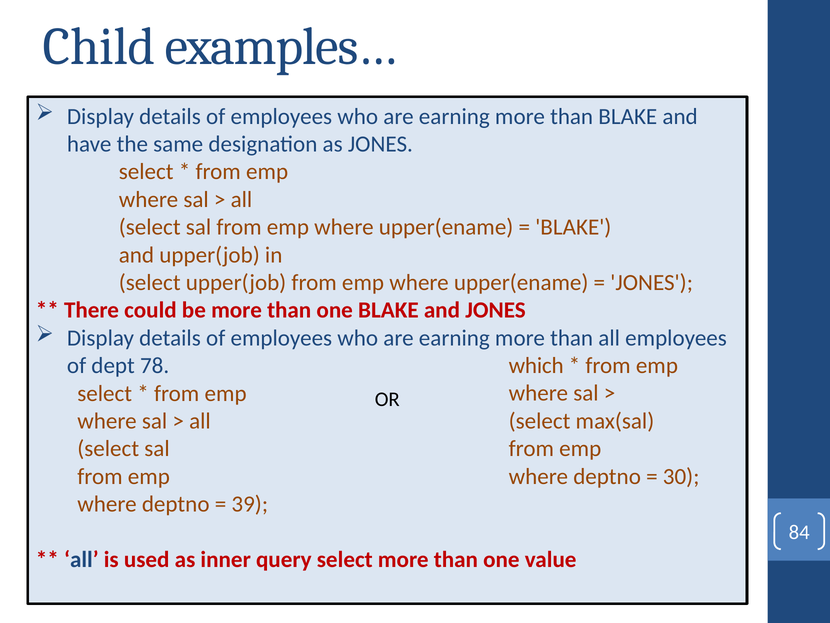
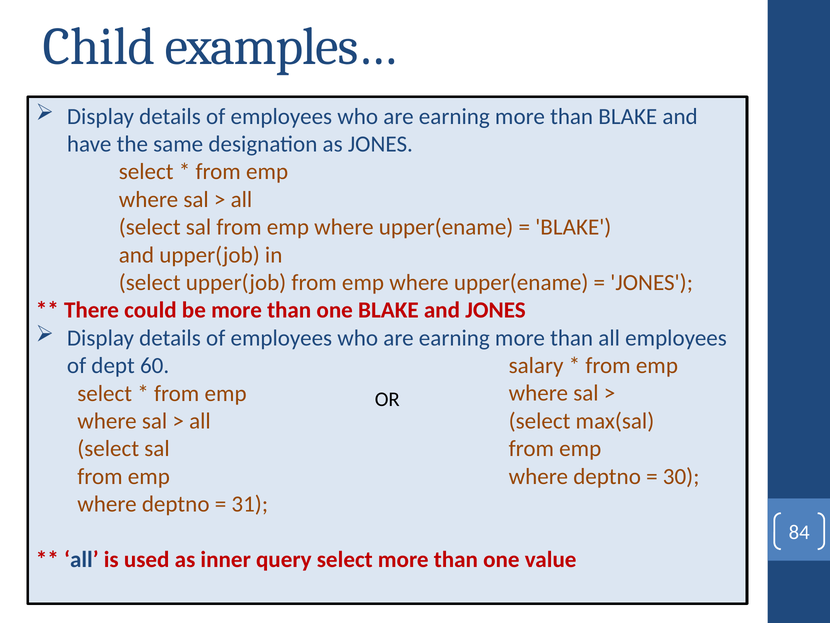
which: which -> salary (536, 365)
78: 78 -> 60 (155, 365)
39: 39 -> 31 (250, 504)
